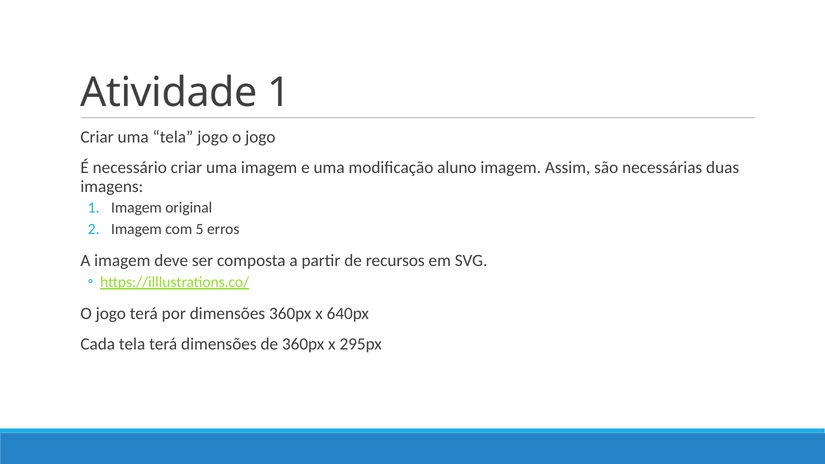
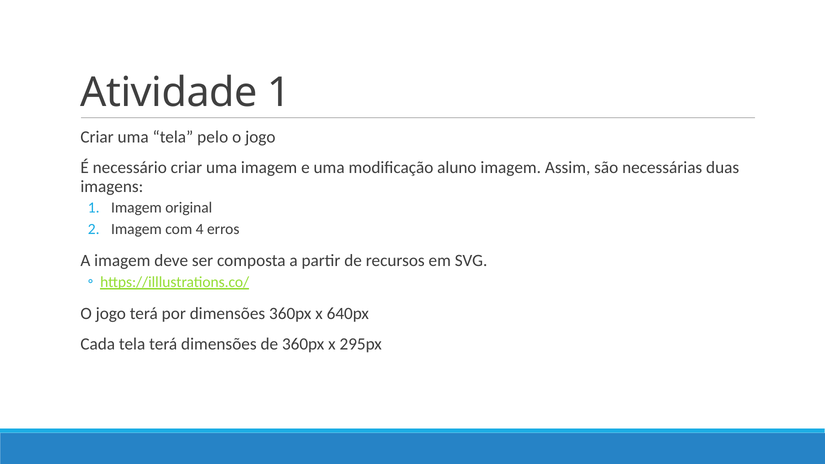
tela jogo: jogo -> pelo (213, 137)
5: 5 -> 4 (200, 229)
